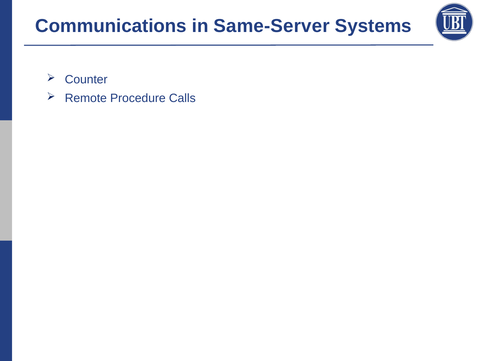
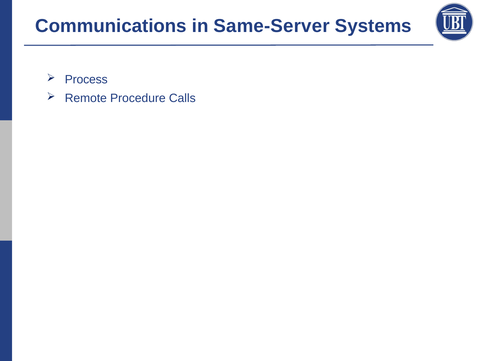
Counter: Counter -> Process (86, 80)
